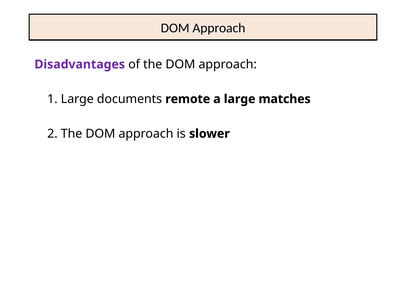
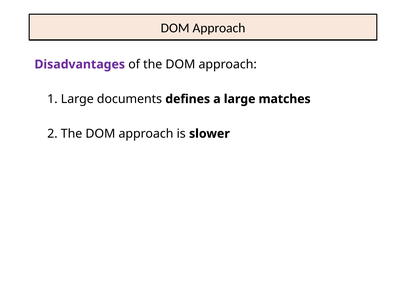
remote: remote -> defines (188, 99)
